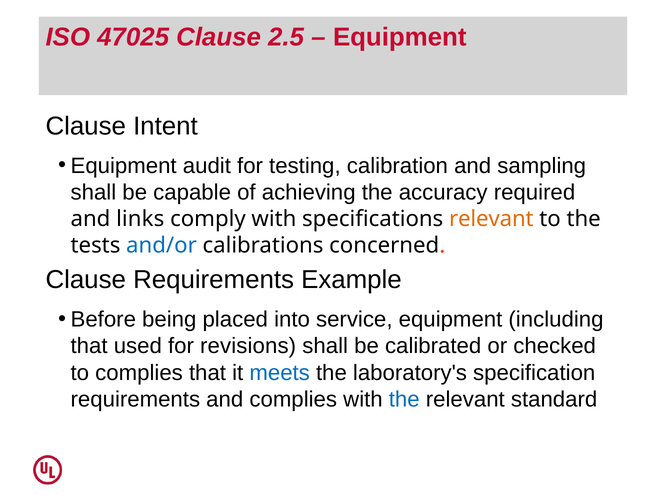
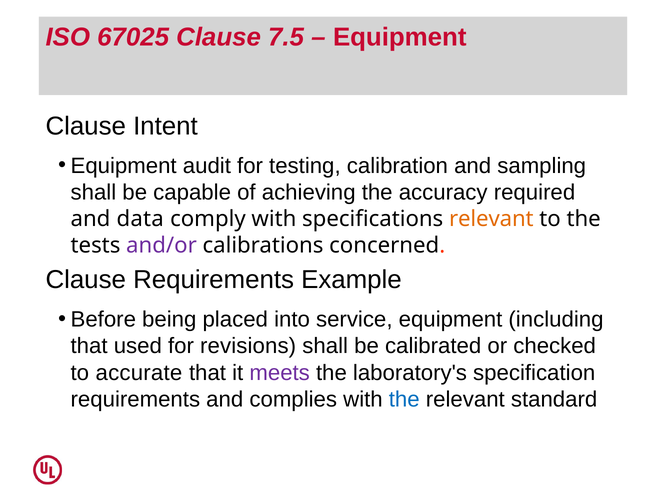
47025: 47025 -> 67025 (133, 37)
2.5: 2.5 -> 7.5 (286, 37)
links: links -> data (140, 219)
and/or colour: blue -> purple (161, 246)
to complies: complies -> accurate (139, 373)
meets colour: blue -> purple (280, 373)
